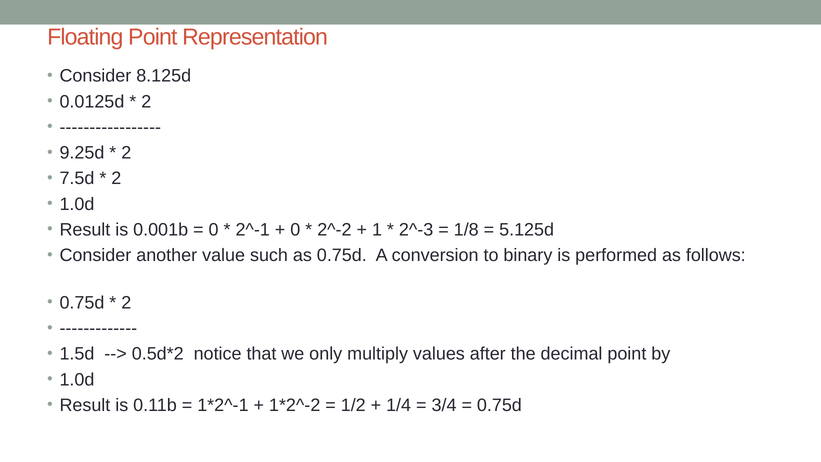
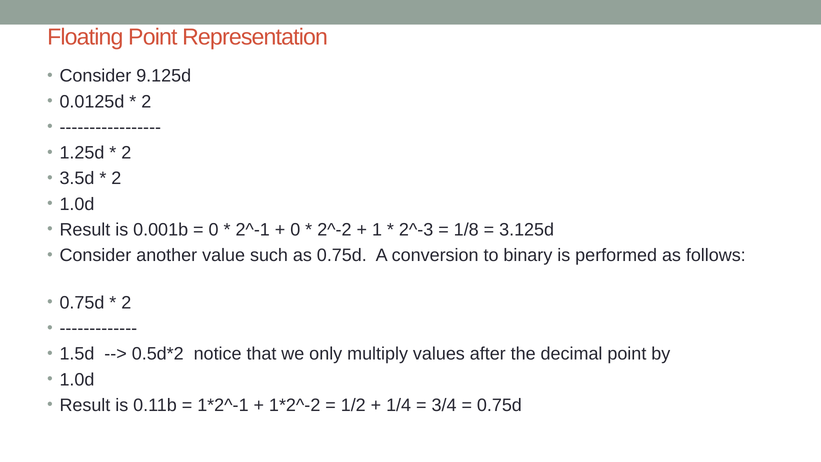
8.125d: 8.125d -> 9.125d (164, 76)
9.25d: 9.25d -> 1.25d (82, 153)
7.5d: 7.5d -> 3.5d (77, 178)
5.125d: 5.125d -> 3.125d (527, 230)
